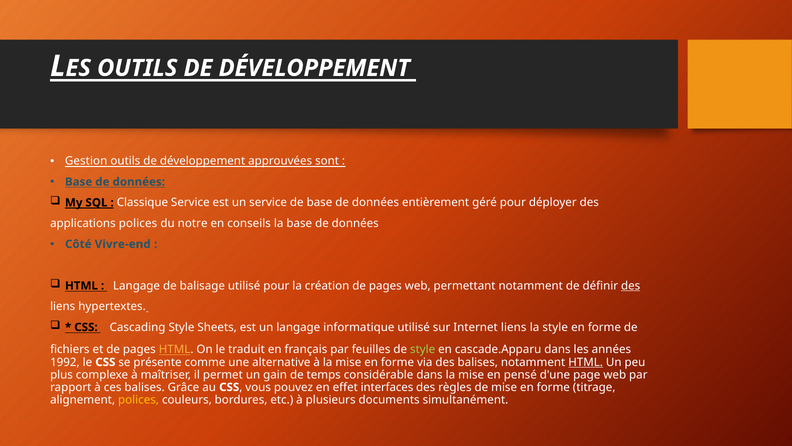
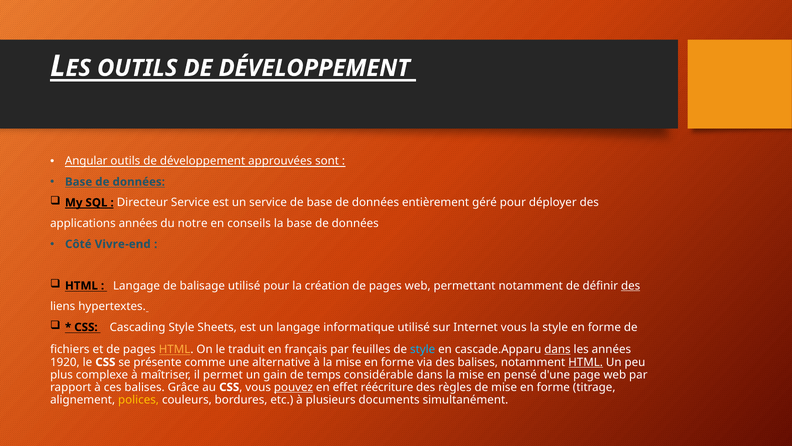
Gestion: Gestion -> Angular (86, 161)
Classique: Classique -> Directeur (142, 202)
applications polices: polices -> années (138, 223)
Internet liens: liens -> vous (514, 327)
style colour: light green -> light blue (423, 349)
dans underline: none -> present (557, 349)
1992: 1992 -> 1920 (65, 362)
pouvez underline: none -> present (293, 387)
interfaces: interfaces -> réécriture (387, 387)
